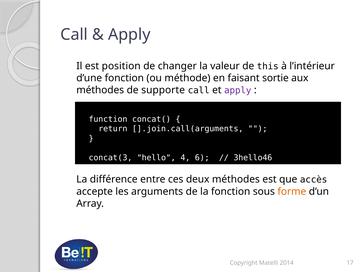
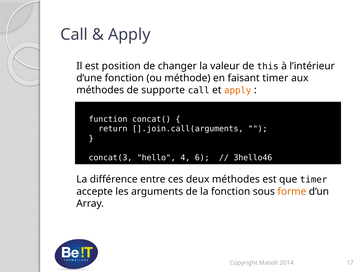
faisant sortie: sortie -> timer (275, 78)
apply colour: purple -> orange (238, 90)
que accès: accès -> timer (314, 179)
